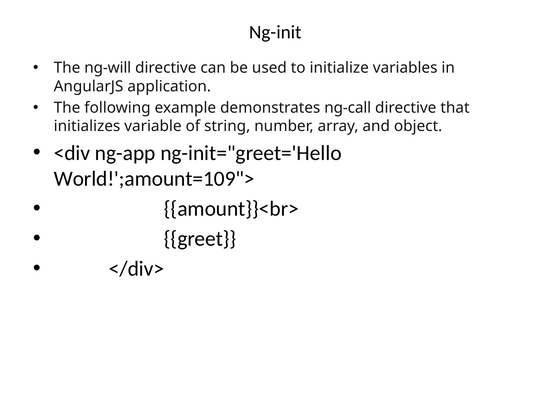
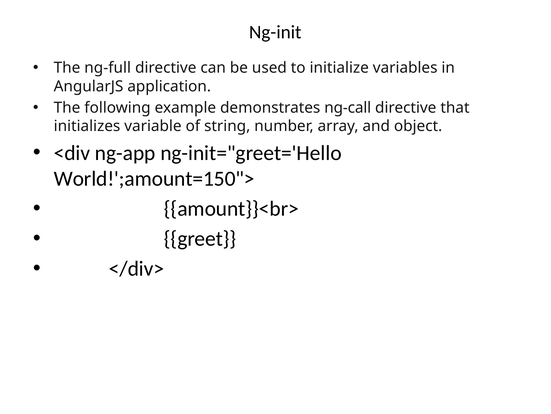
ng-will: ng-will -> ng-full (108, 68)
World!';amount=109">: World!';amount=109"> -> World!';amount=150"> (154, 178)
